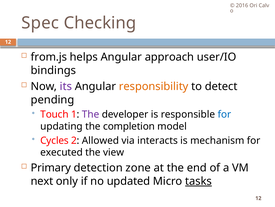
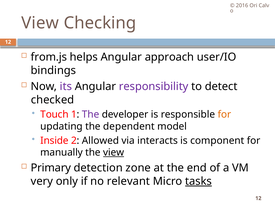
Spec: Spec -> View (40, 23)
responsibility colour: orange -> purple (154, 86)
pending: pending -> checked (53, 99)
for colour: blue -> orange (224, 114)
completion: completion -> dependent (129, 126)
Cycles: Cycles -> Inside (54, 140)
mechanism: mechanism -> component (217, 140)
executed: executed -> manually (62, 152)
view underline: none -> present (114, 152)
next: next -> very (42, 181)
updated: updated -> relevant (128, 181)
